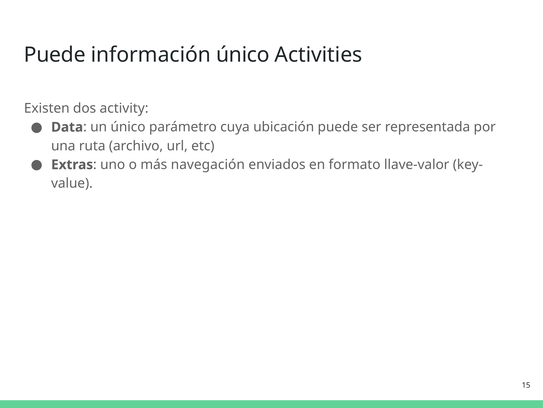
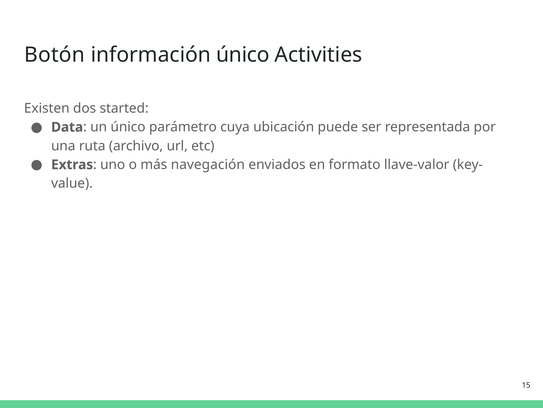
Puede: Puede -> Botón (55, 55)
activity: activity -> started (124, 108)
